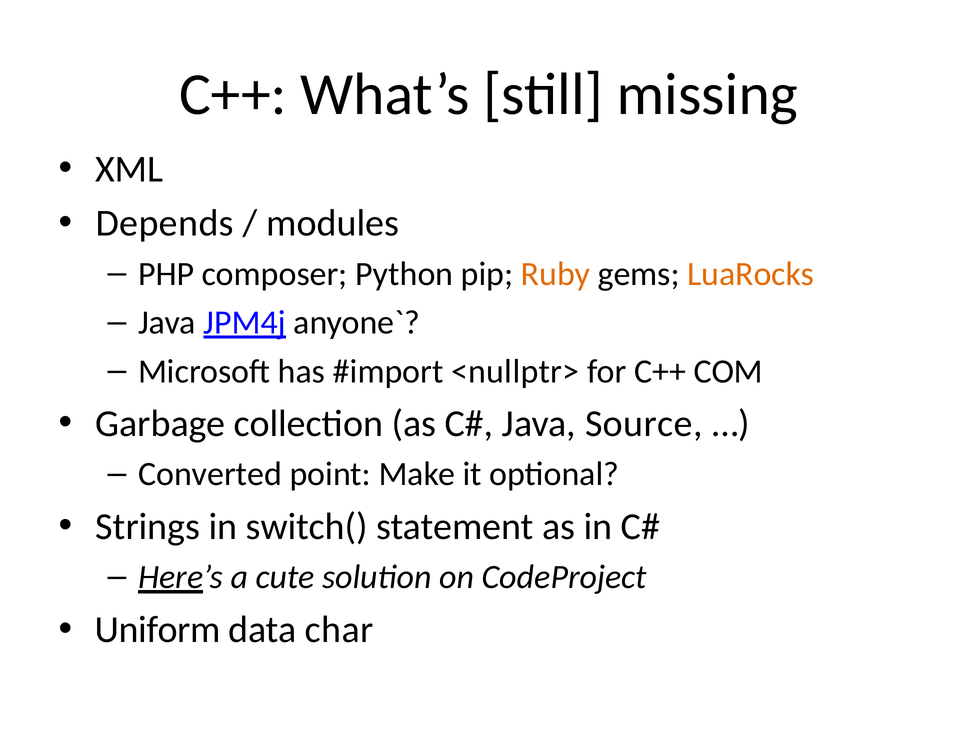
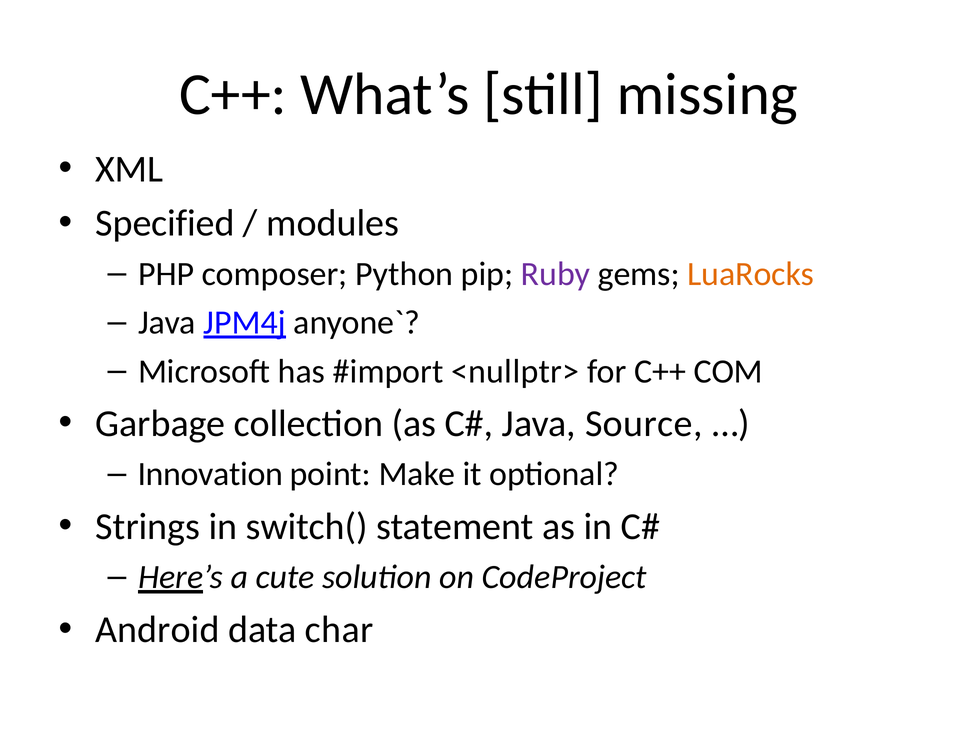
Depends: Depends -> Specified (165, 223)
Ruby colour: orange -> purple (556, 274)
Converted: Converted -> Innovation (210, 474)
Uniform: Uniform -> Android (157, 629)
